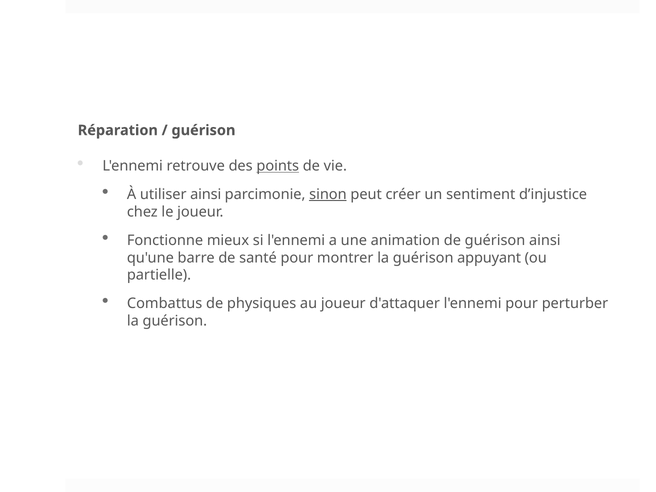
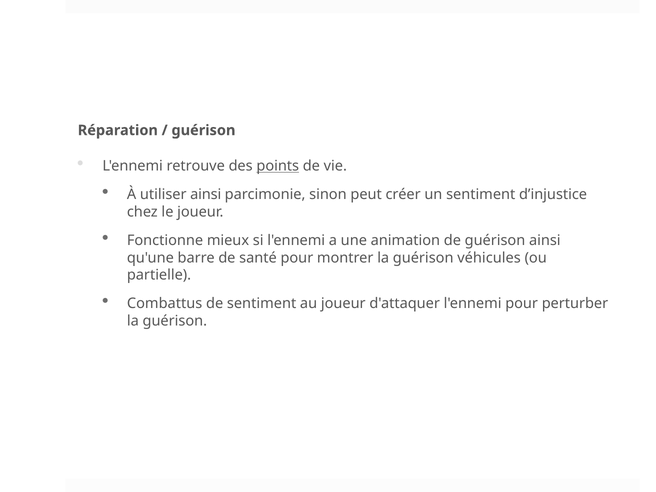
sinon underline: present -> none (328, 194)
appuyant: appuyant -> véhicules (489, 258)
de physiques: physiques -> sentiment (262, 304)
